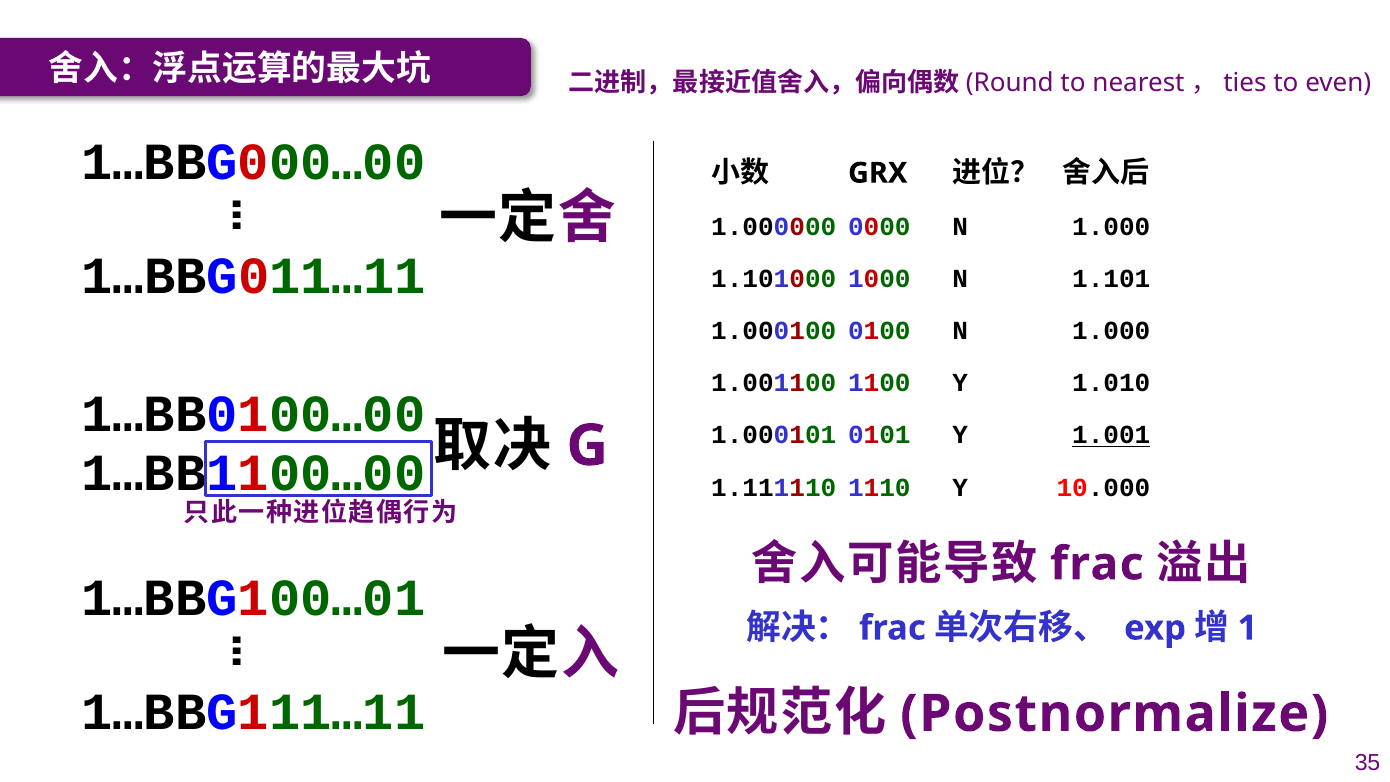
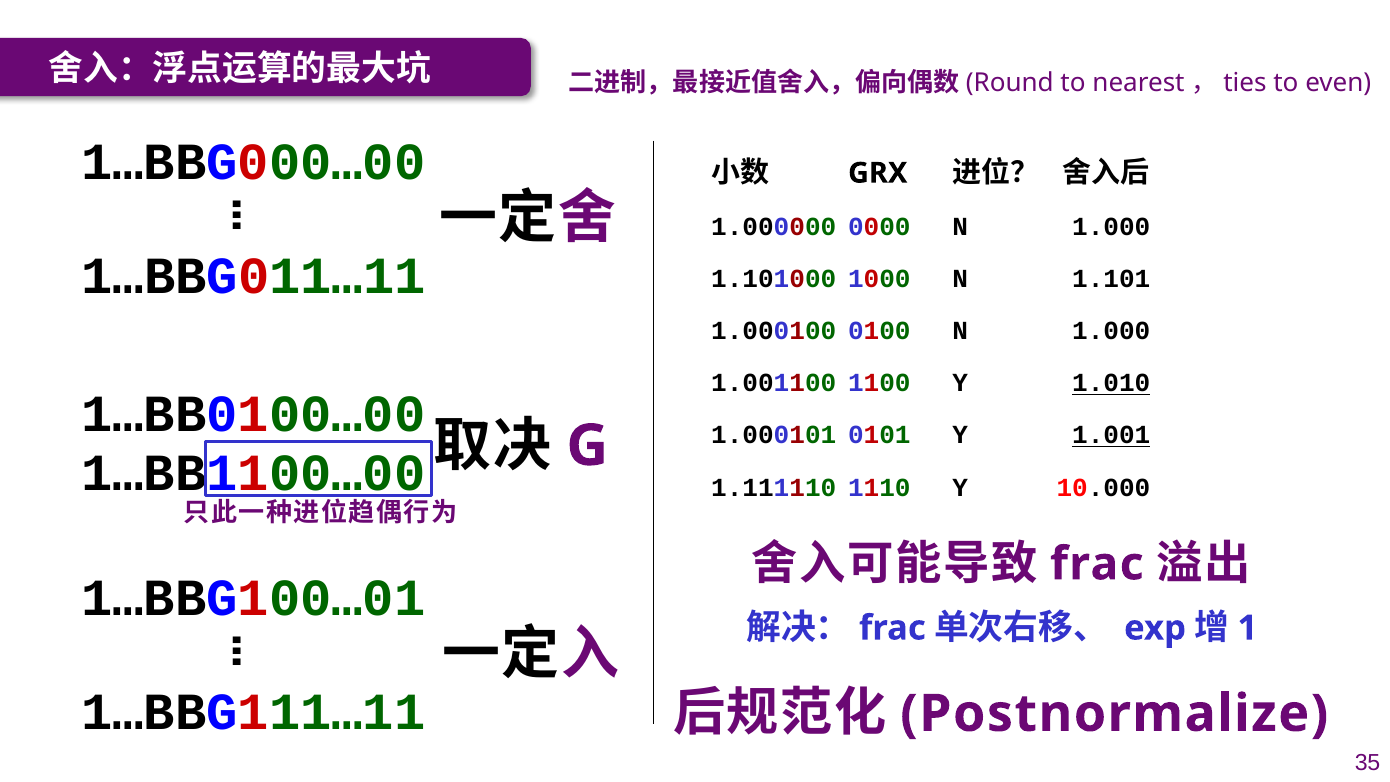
1.010 underline: none -> present (1111, 383)
